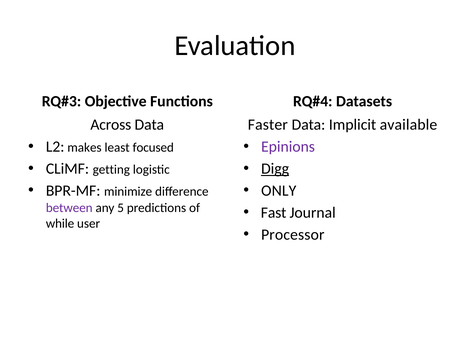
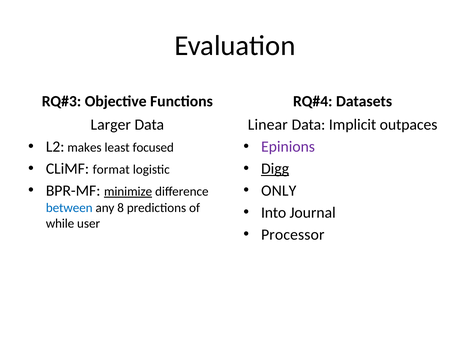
Across: Across -> Larger (111, 125)
Faster: Faster -> Linear (268, 125)
available: available -> outpaces (409, 125)
getting: getting -> format (111, 169)
minimize underline: none -> present (128, 191)
between colour: purple -> blue (69, 207)
5: 5 -> 8 (121, 207)
Fast: Fast -> Into (274, 212)
